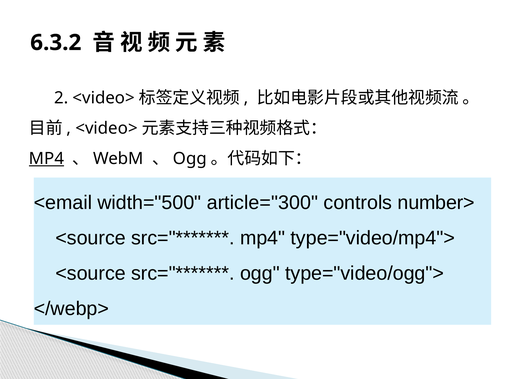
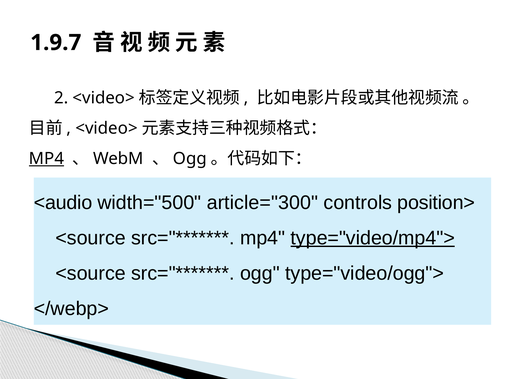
6.3.2: 6.3.2 -> 1.9.7 (56, 43)
<email: <email -> <audio (63, 202)
number>: number> -> position> (436, 202)
type="video/mp4"> underline: none -> present (373, 238)
